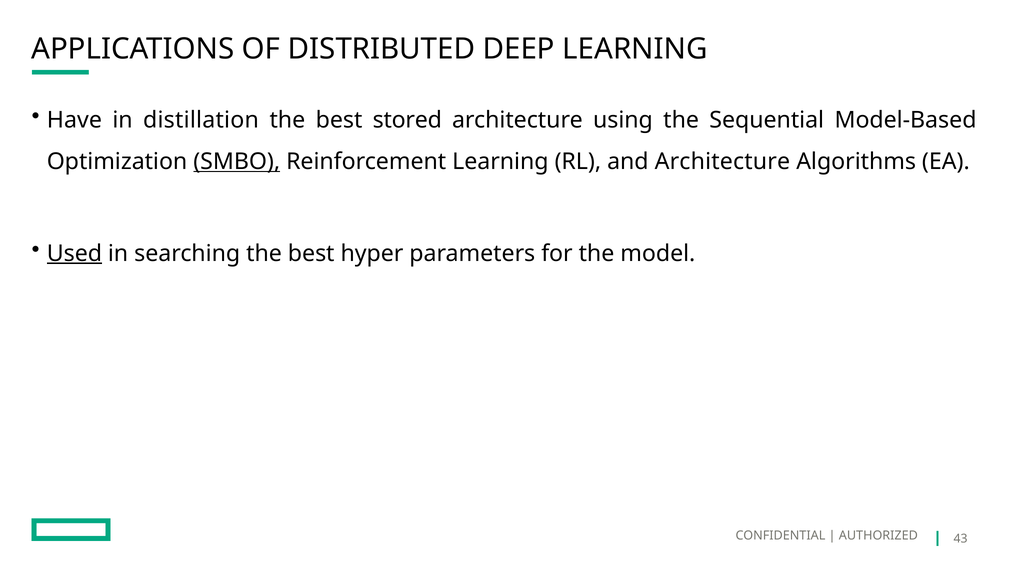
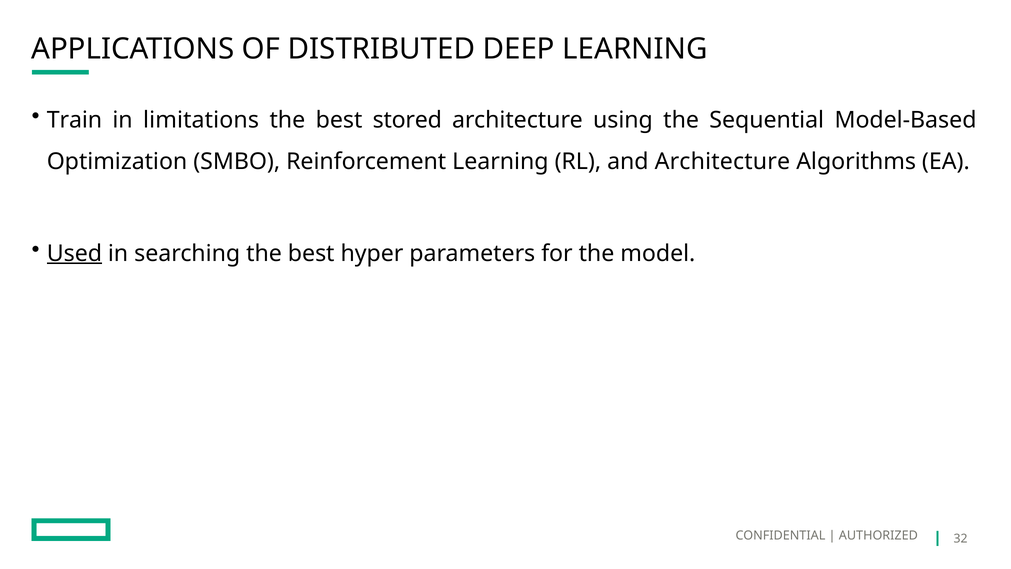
Have: Have -> Train (74, 120)
distillation: distillation -> limitations (201, 120)
SMBO underline: present -> none (237, 161)
43: 43 -> 32 (961, 538)
